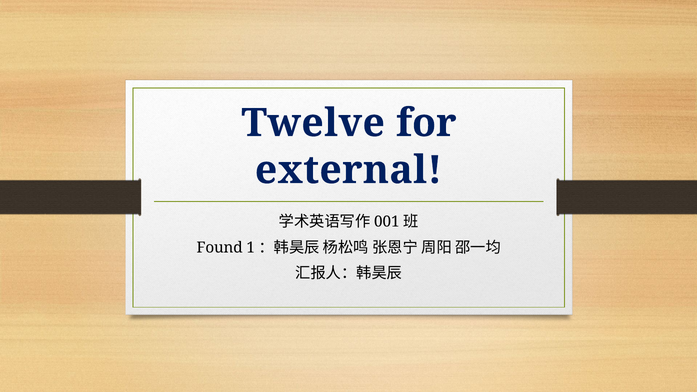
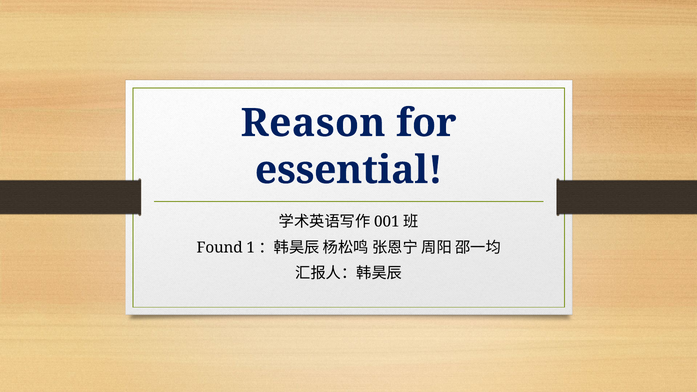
Twelve: Twelve -> Reason (313, 123)
external: external -> essential (349, 170)
